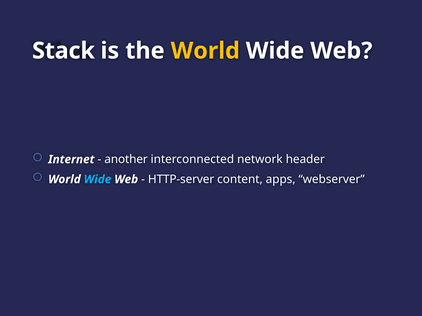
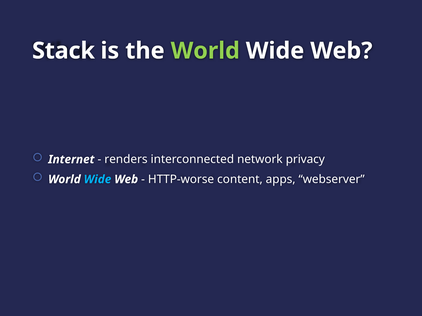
World colour: yellow -> light green (205, 51)
another: another -> renders (126, 160)
header: header -> privacy (305, 160)
HTTP-server: HTTP-server -> HTTP-worse (181, 180)
